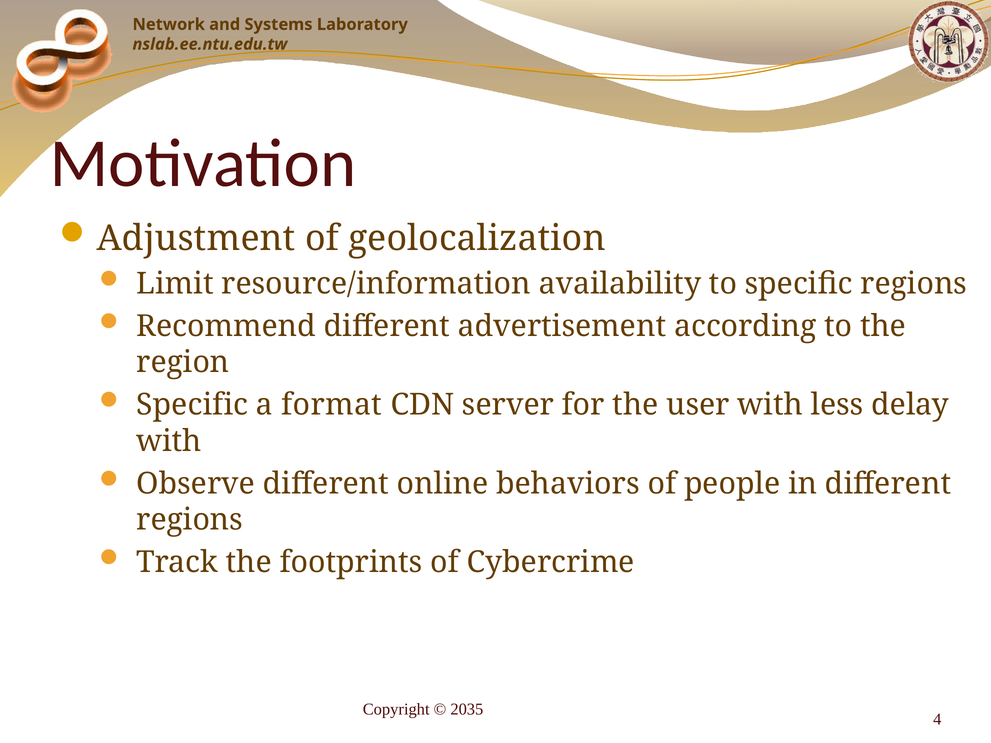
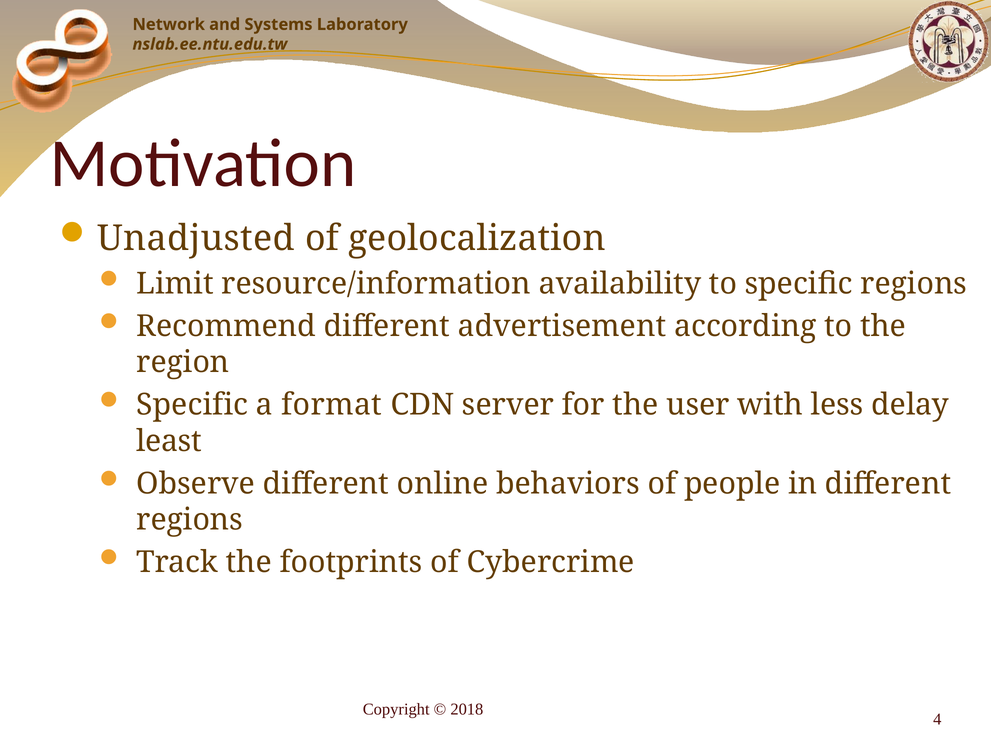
Adjustment: Adjustment -> Unadjusted (196, 239)
with: with -> least (169, 441)
2035: 2035 -> 2018 (467, 710)
